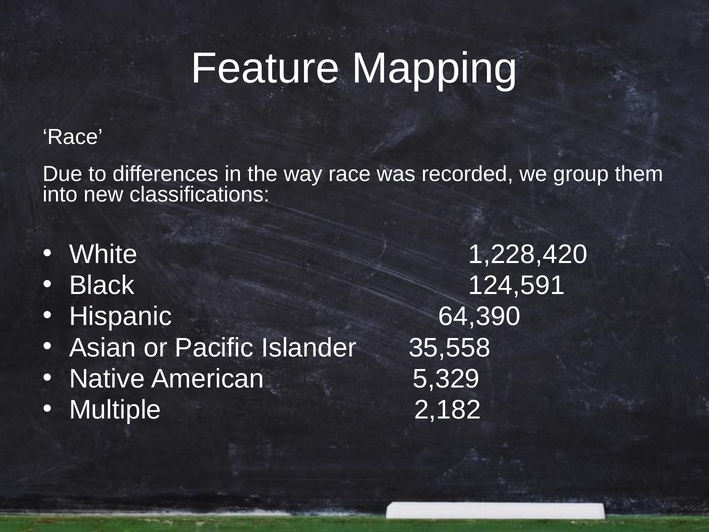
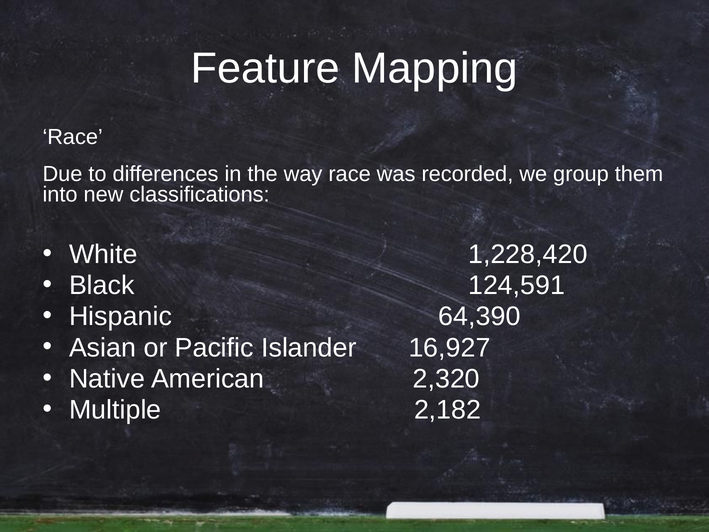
35,558: 35,558 -> 16,927 (450, 348)
5,329: 5,329 -> 2,320 (446, 379)
